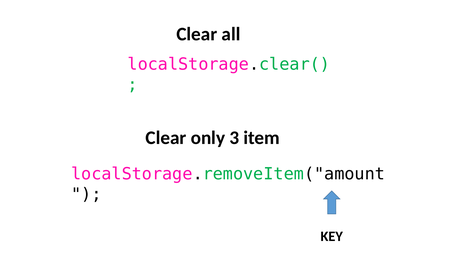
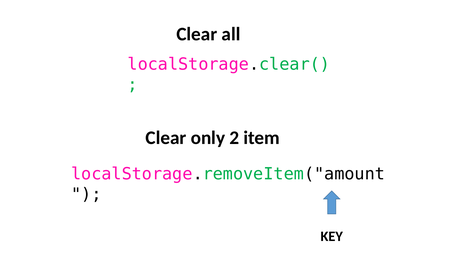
3: 3 -> 2 (234, 138)
